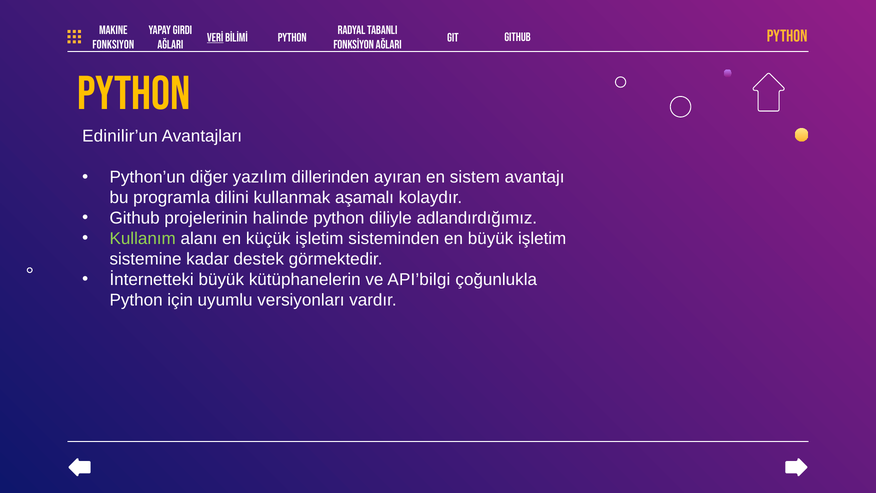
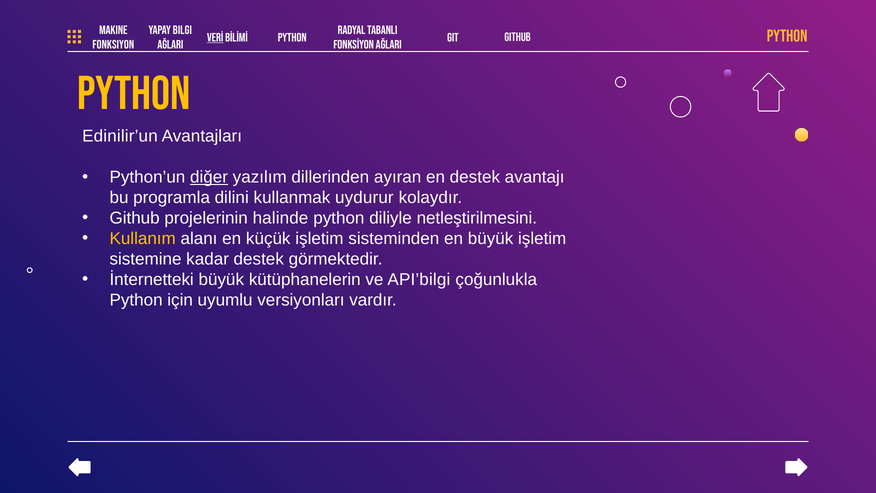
GIRDI: GIRDI -> BILGI (182, 30)
diğer underline: none -> present (209, 177)
en sistem: sistem -> destek (475, 177)
aşamalı: aşamalı -> uydurur (364, 198)
adlandırdığımız: adlandırdığımız -> netleştirilmesini (477, 218)
Kullanım colour: light green -> yellow (143, 239)
